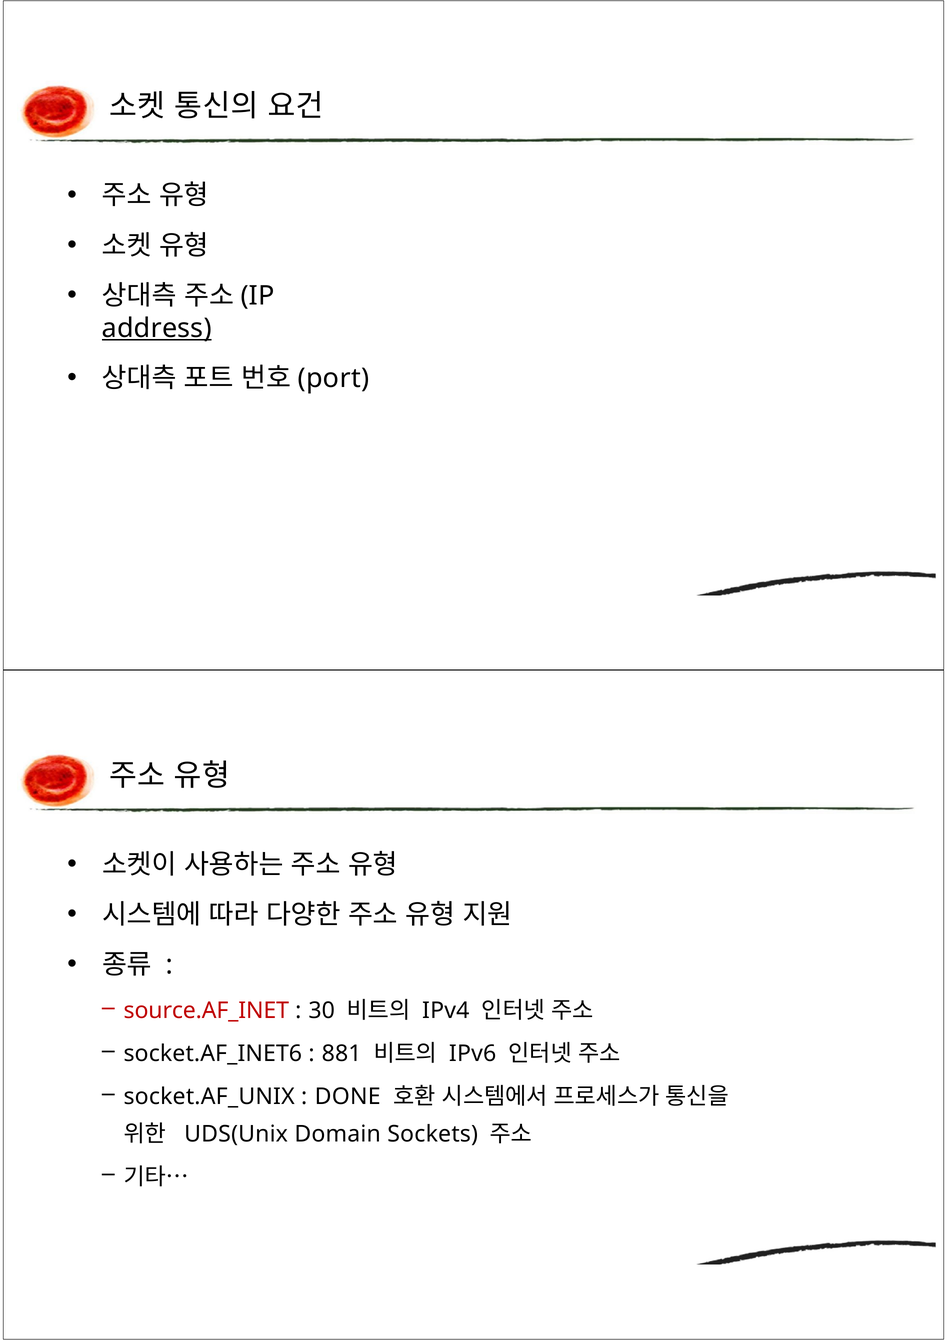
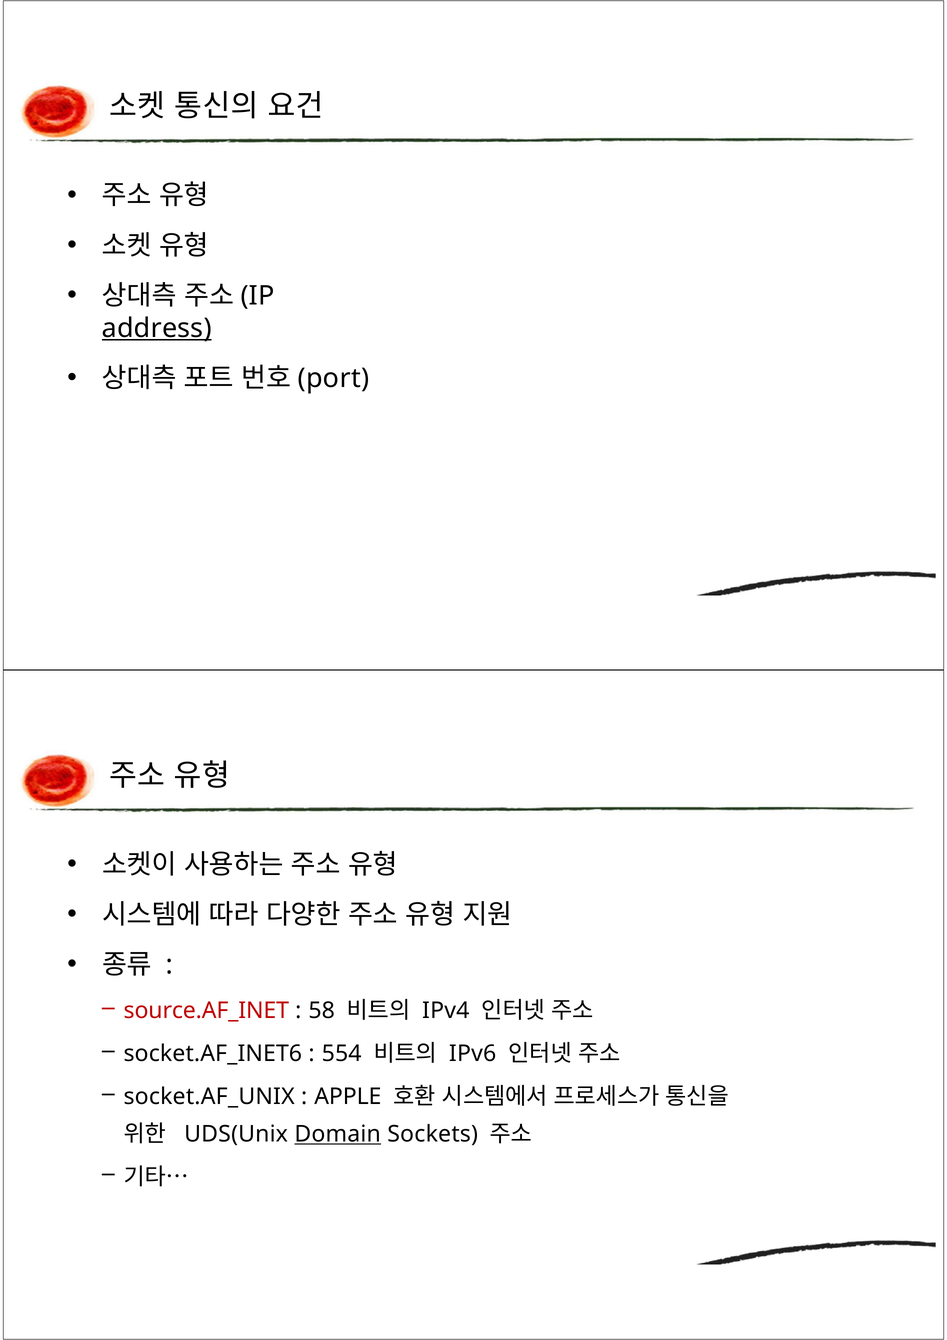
30: 30 -> 58 (322, 1011)
881: 881 -> 554 (342, 1054)
DONE: DONE -> APPLE (348, 1097)
Domain underline: none -> present (338, 1134)
